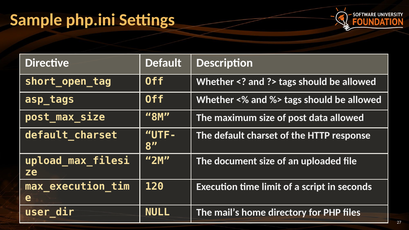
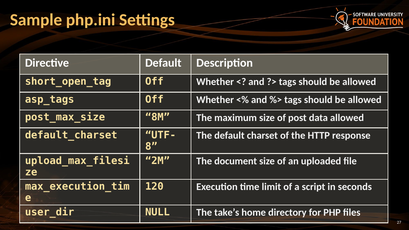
mail’s: mail’s -> take’s (227, 213)
